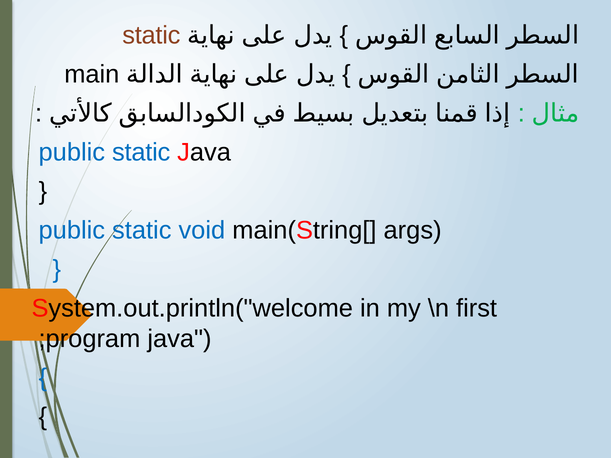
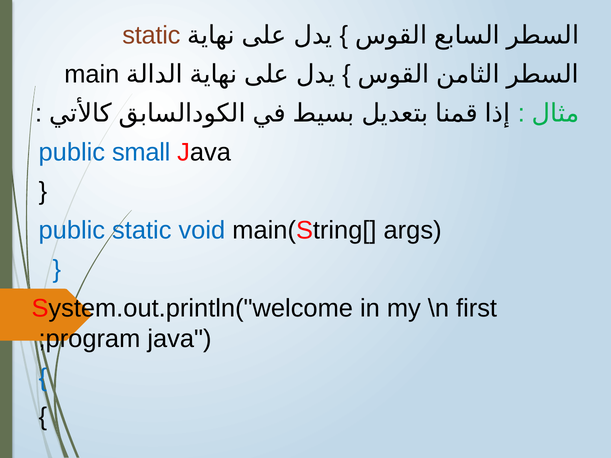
static: static -> small (141, 153)
